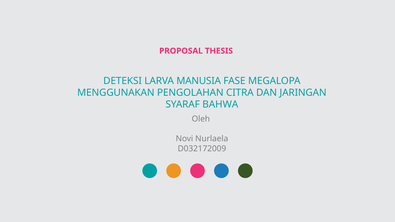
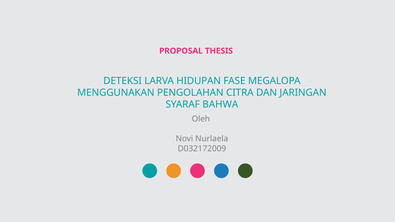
MANUSIA: MANUSIA -> HIDUPAN (199, 81)
